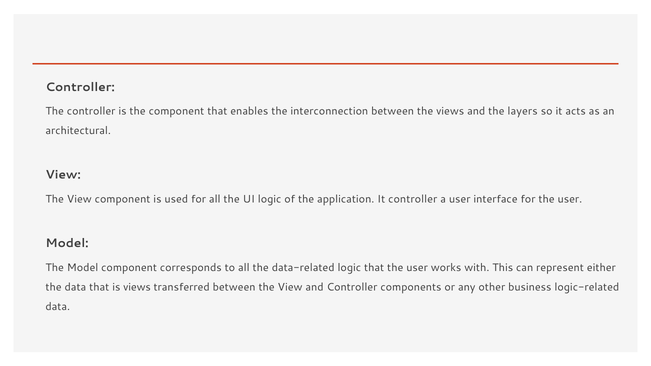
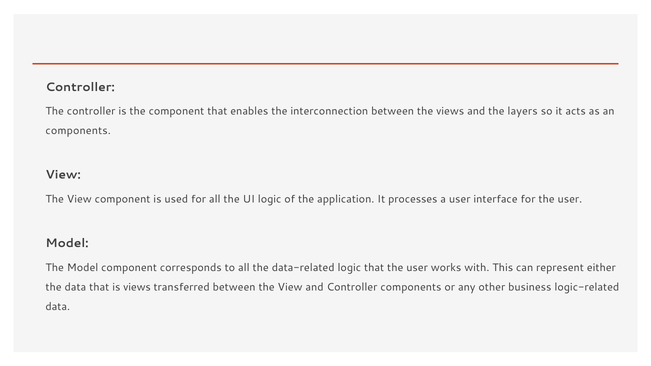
architectural: architectural -> components (78, 131)
It controller: controller -> processes (413, 199)
